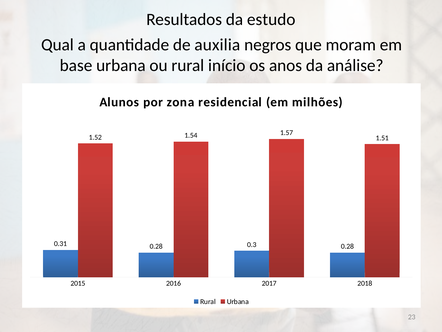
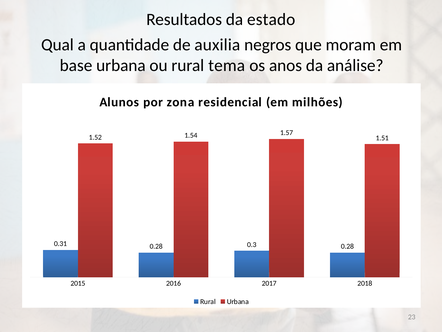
estudo: estudo -> estado (271, 19)
início: início -> tema (227, 65)
